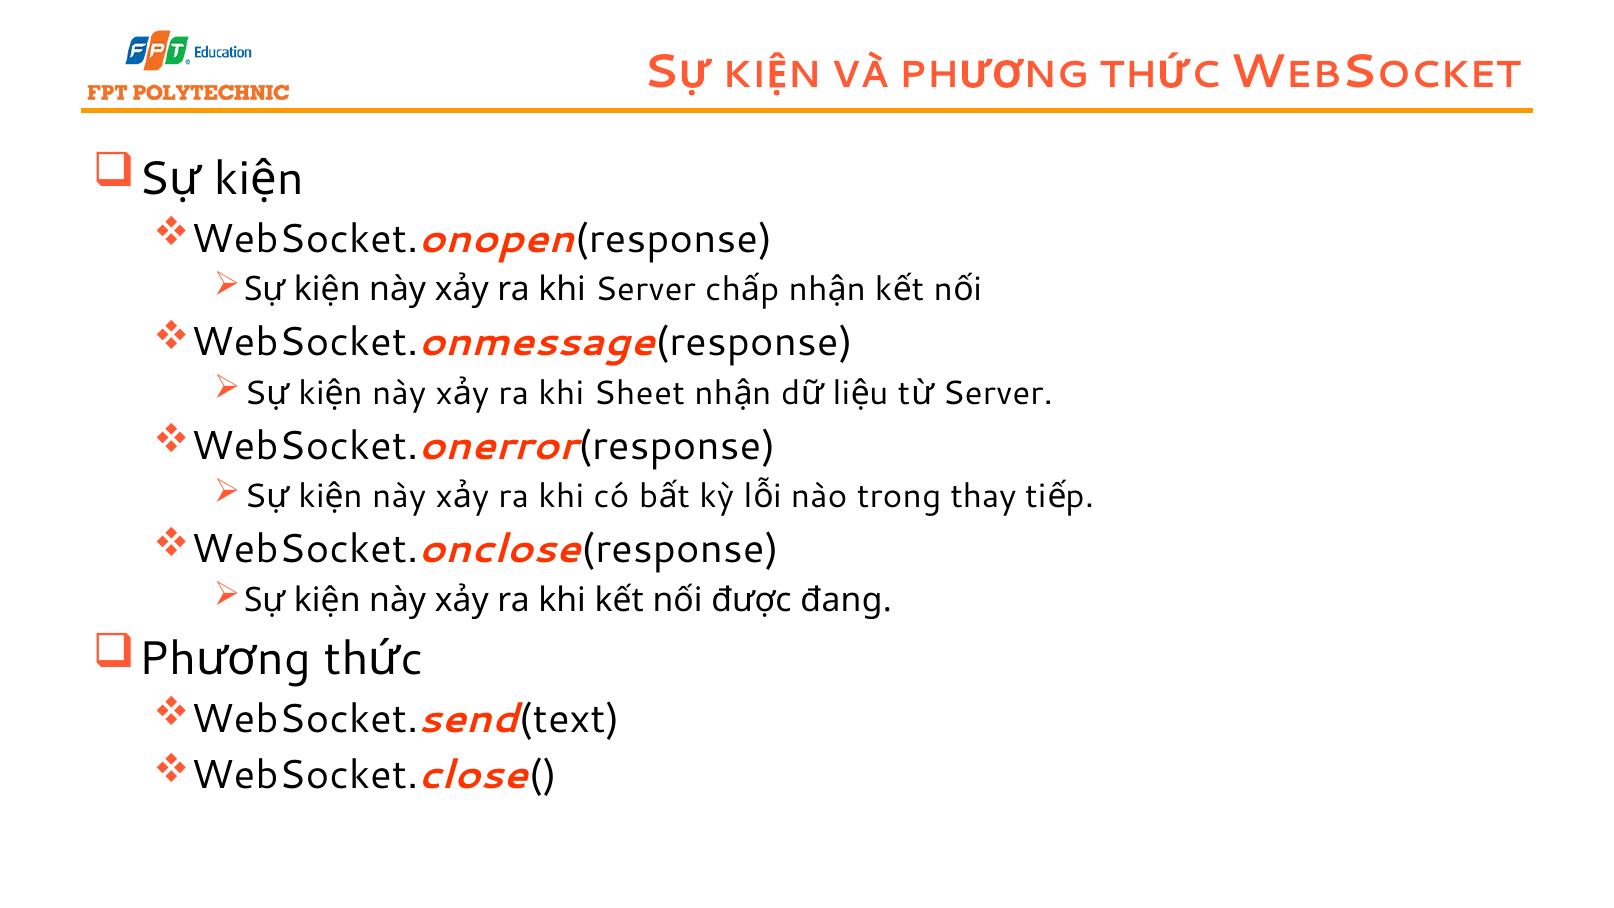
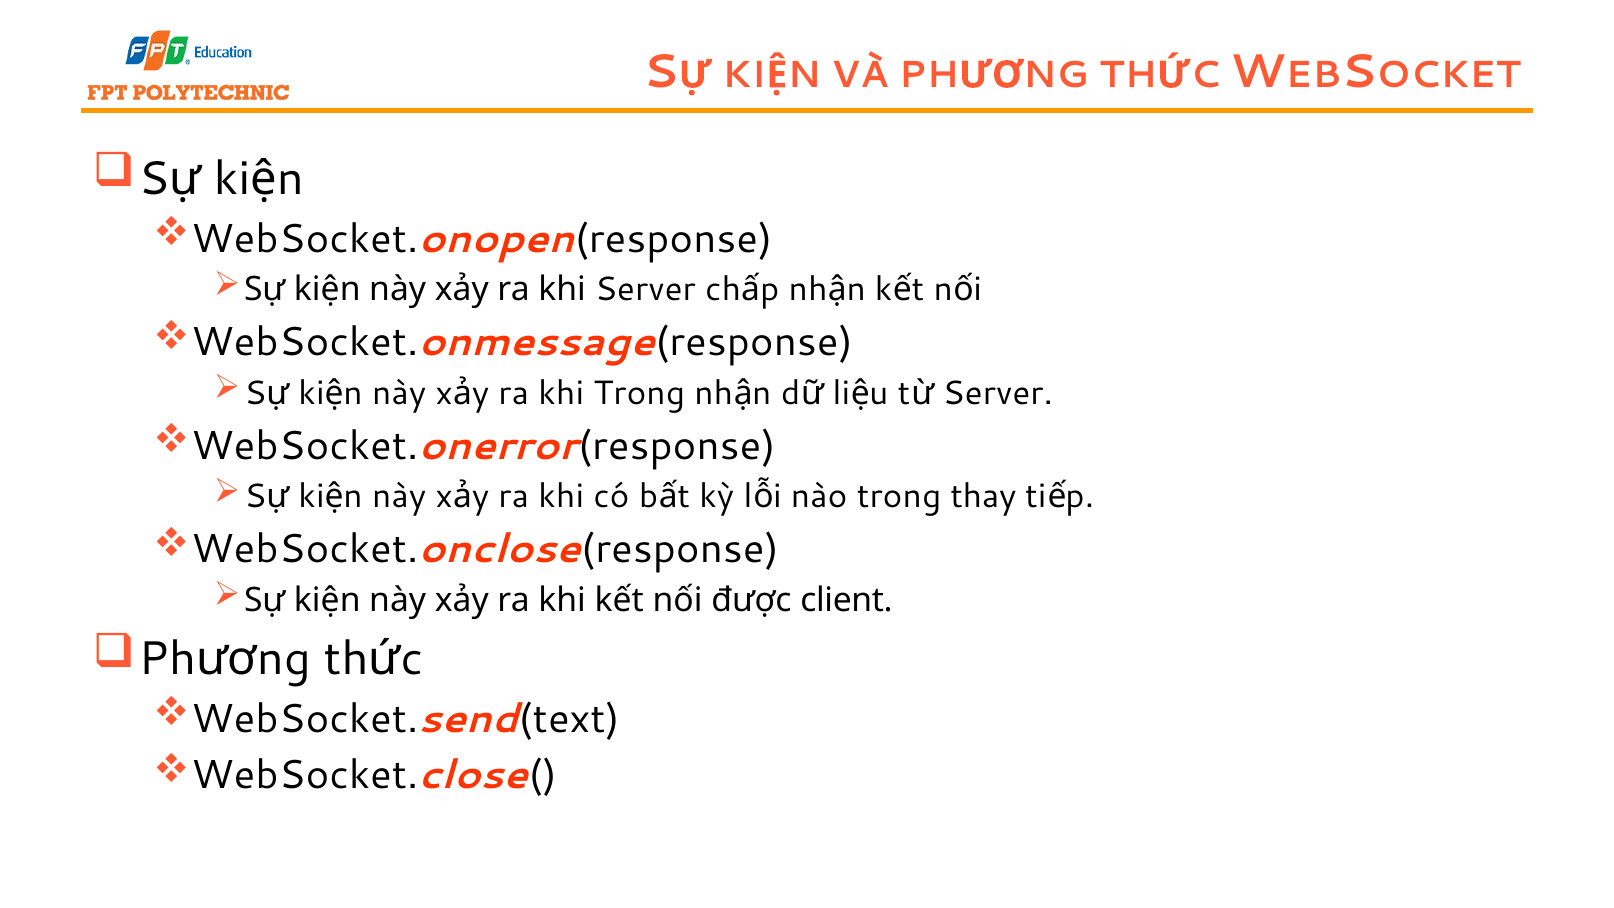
khi Sheet: Sheet -> Trong (639, 393)
đang: đang -> client (846, 600)
